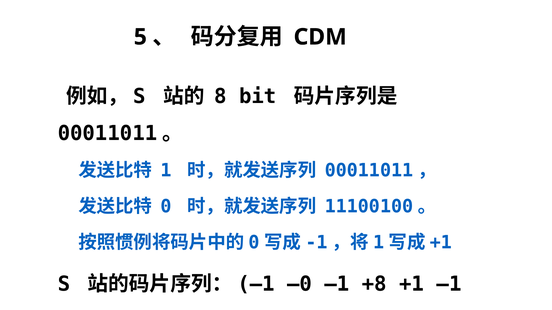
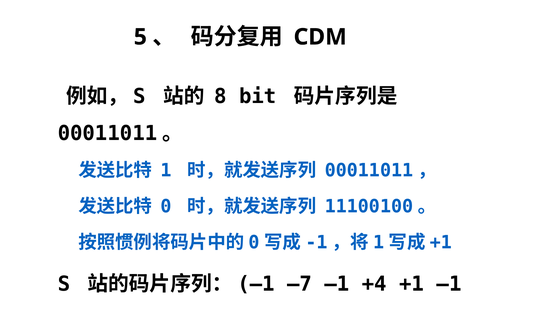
–0: –0 -> –7 (300, 285)
+8: +8 -> +4 (374, 285)
